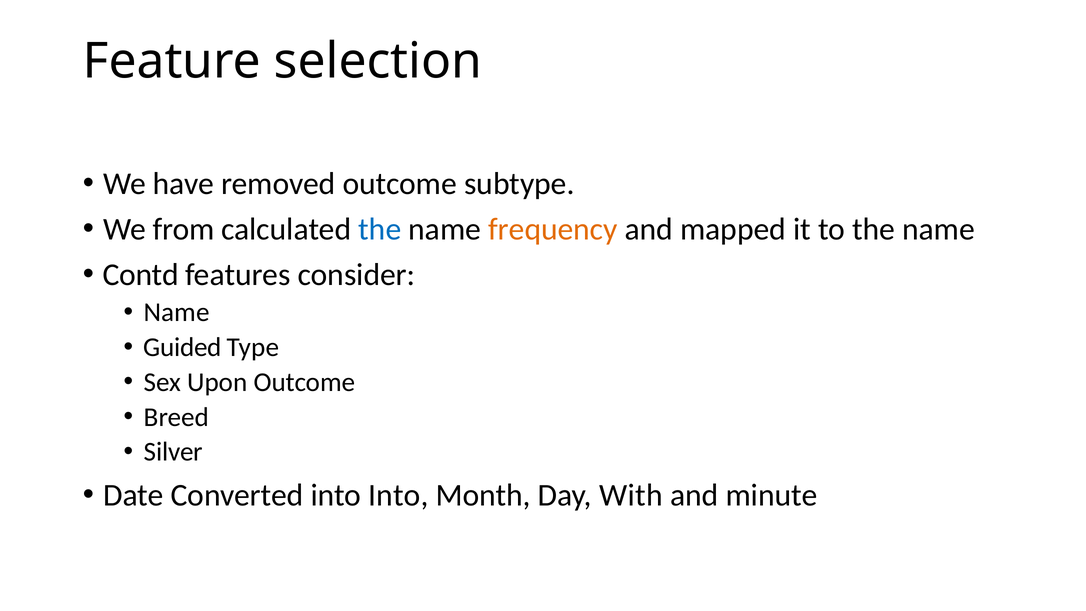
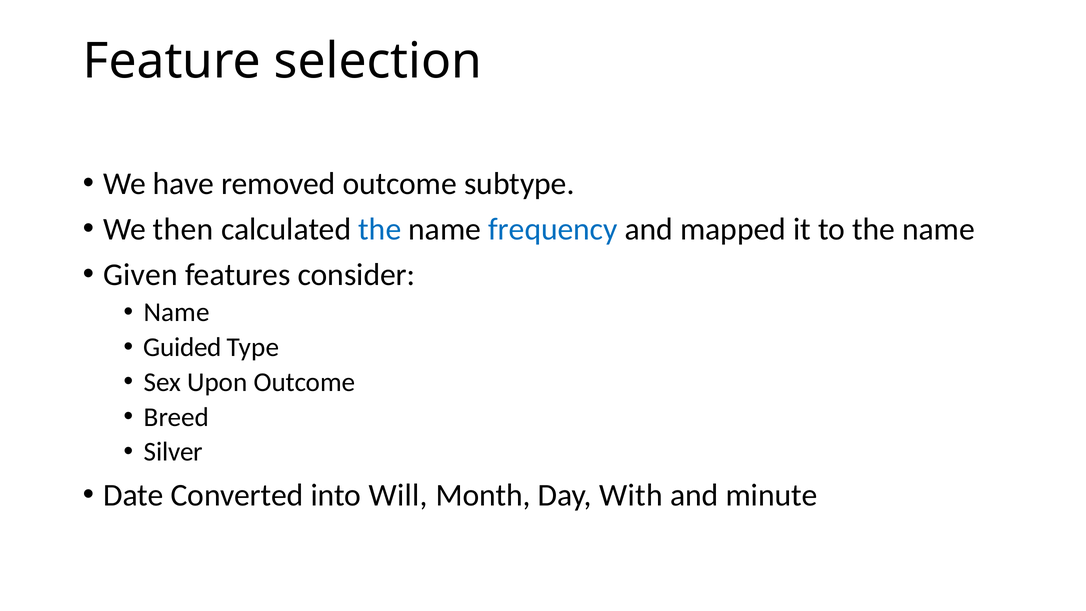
from: from -> then (183, 229)
frequency colour: orange -> blue (553, 229)
Contd: Contd -> Given (140, 275)
into Into: Into -> Will (398, 495)
